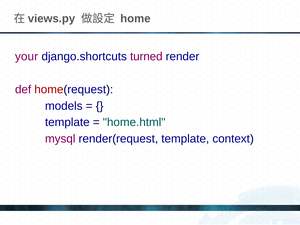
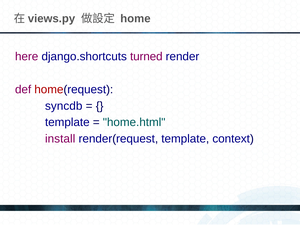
your: your -> here (27, 56)
models: models -> syncdb (64, 106)
mysql: mysql -> install (60, 139)
